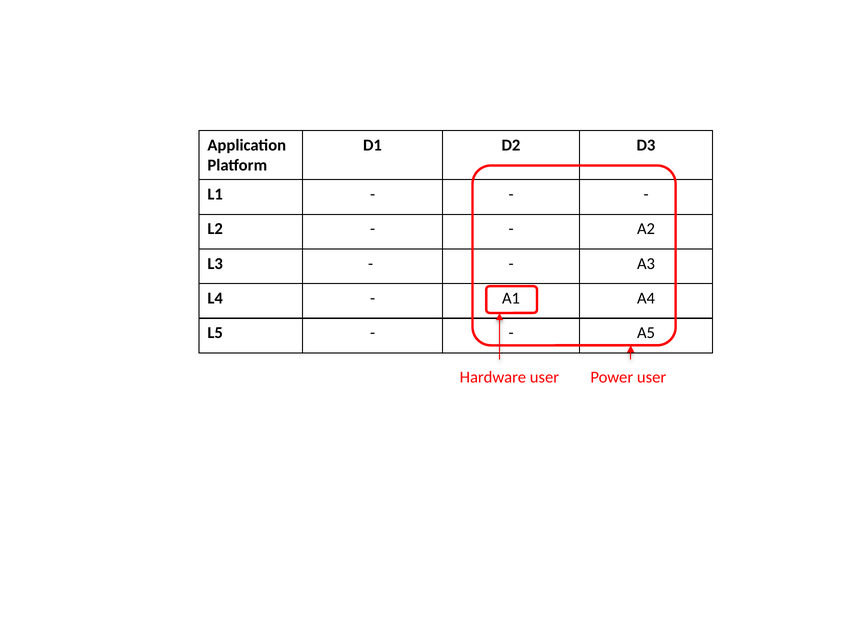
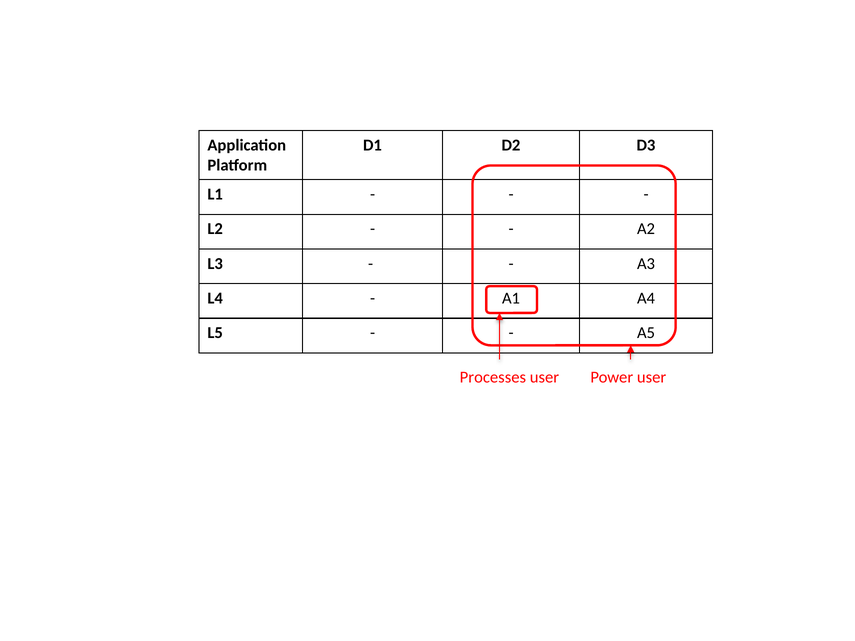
Hardware: Hardware -> Processes (493, 377)
